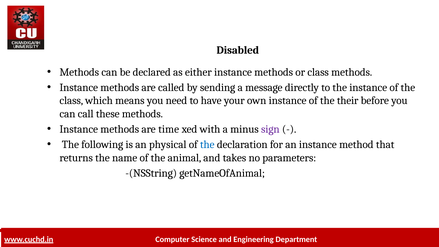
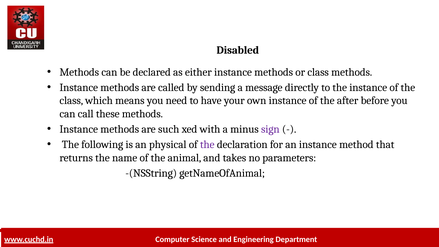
their: their -> after (348, 101)
time: time -> such (169, 129)
the colour: blue -> purple (207, 145)
